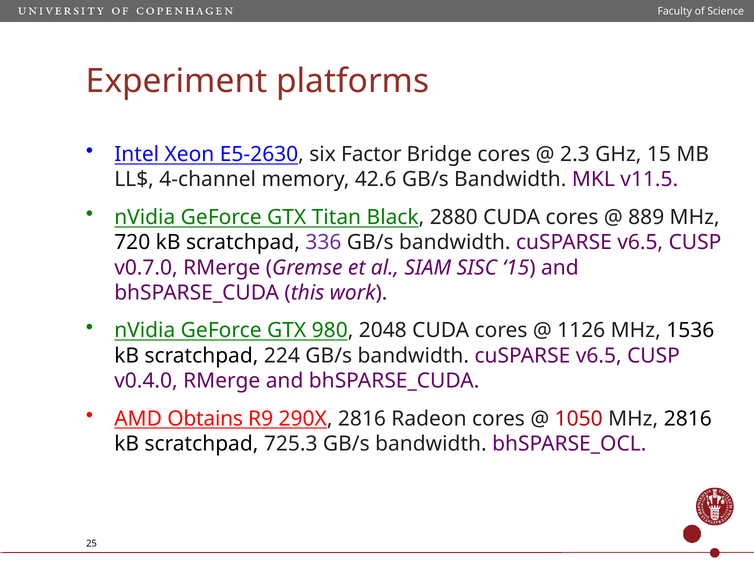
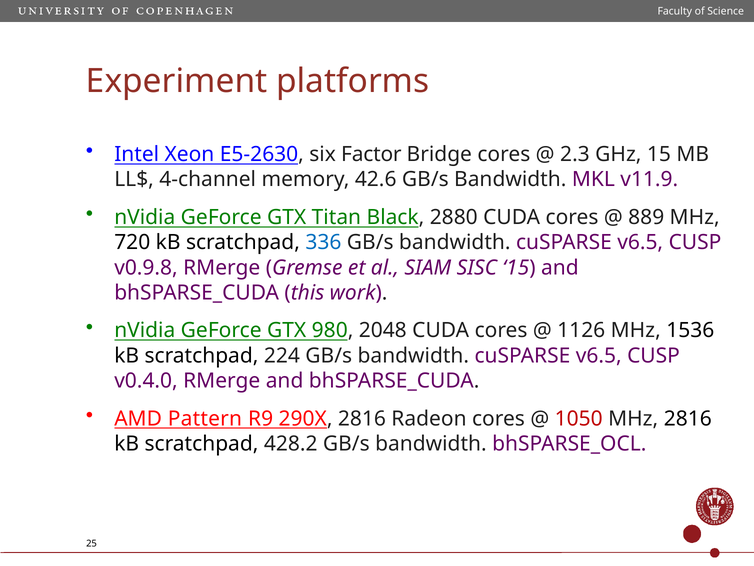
v11.5: v11.5 -> v11.9 (649, 179)
336 colour: purple -> blue (323, 242)
v0.7.0: v0.7.0 -> v0.9.8 (146, 267)
Obtains: Obtains -> Pattern (205, 418)
725.3: 725.3 -> 428.2 (291, 443)
